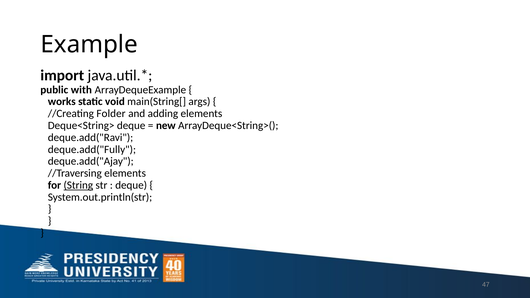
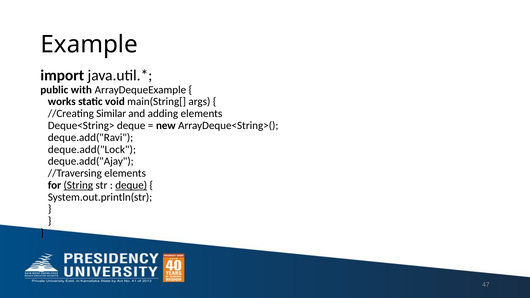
Folder: Folder -> Similar (111, 114)
deque.add("Fully: deque.add("Fully -> deque.add("Lock (92, 149)
deque underline: none -> present (131, 185)
